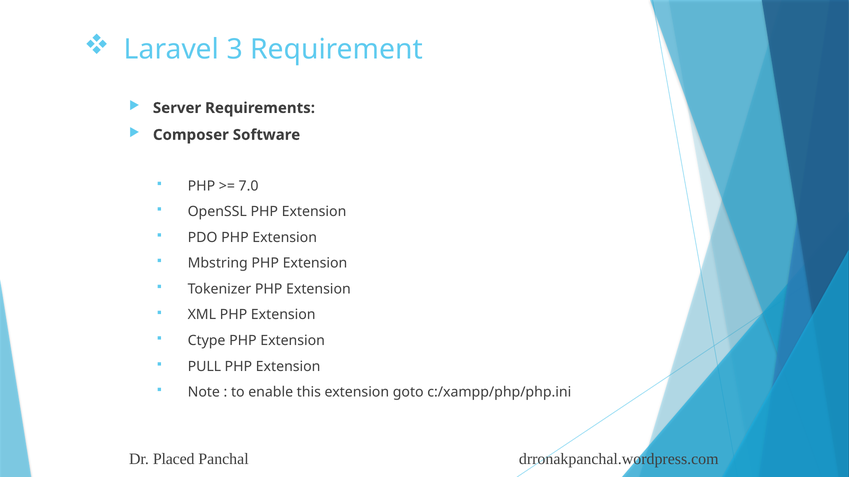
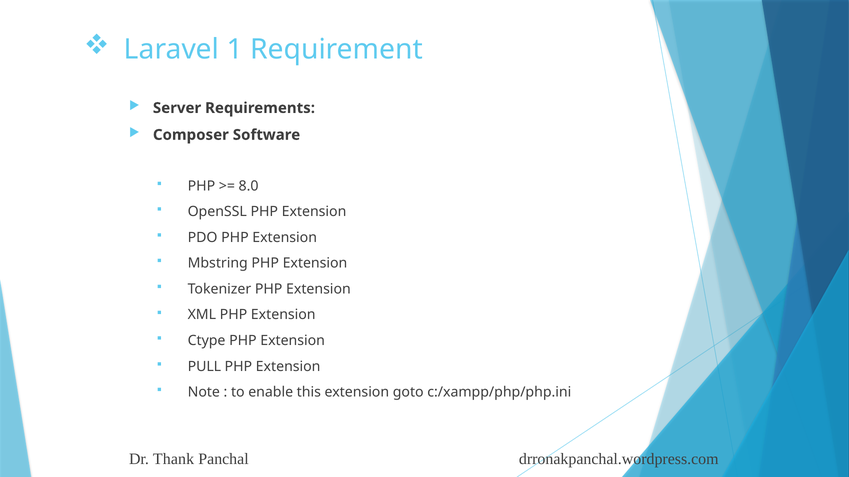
3: 3 -> 1 (235, 49)
7.0: 7.0 -> 8.0 (249, 186)
Placed: Placed -> Thank (174, 459)
